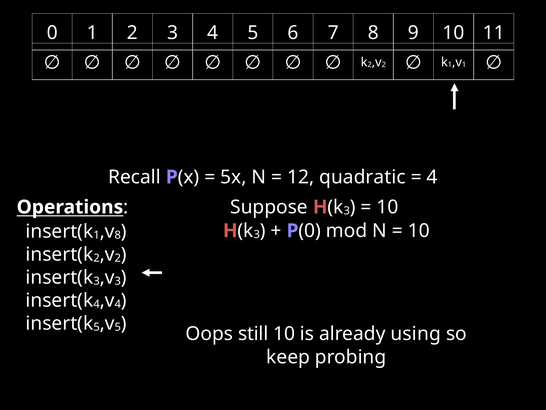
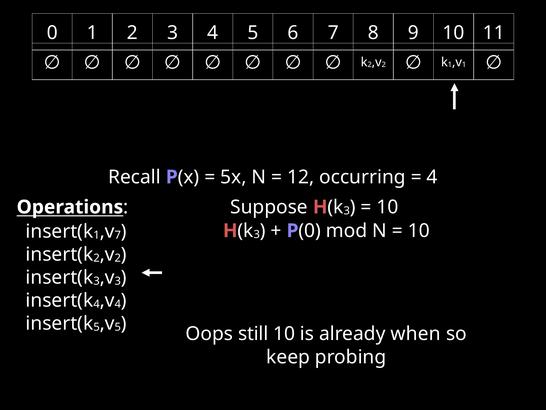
quadratic: quadratic -> occurring (362, 177)
8: 8 -> 7 (118, 235)
using: using -> when (416, 334)
